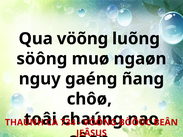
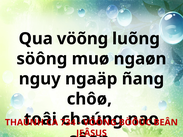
gaéng: gaéng -> ngaäp (91, 79)
